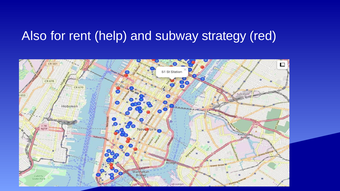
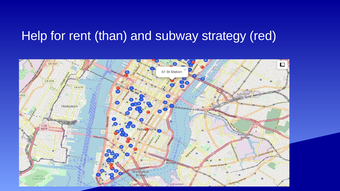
Also: Also -> Help (34, 36)
help: help -> than (111, 36)
